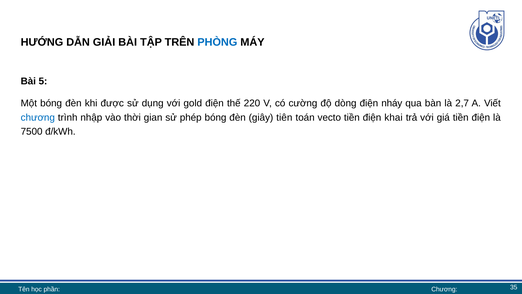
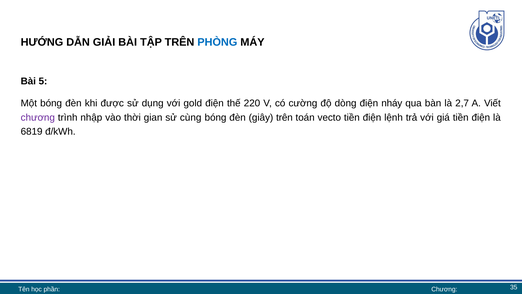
chương colour: blue -> purple (38, 117)
phép: phép -> cùng (191, 117)
giây tiên: tiên -> trên (284, 117)
khai: khai -> lệnh (394, 117)
7500: 7500 -> 6819 (32, 131)
